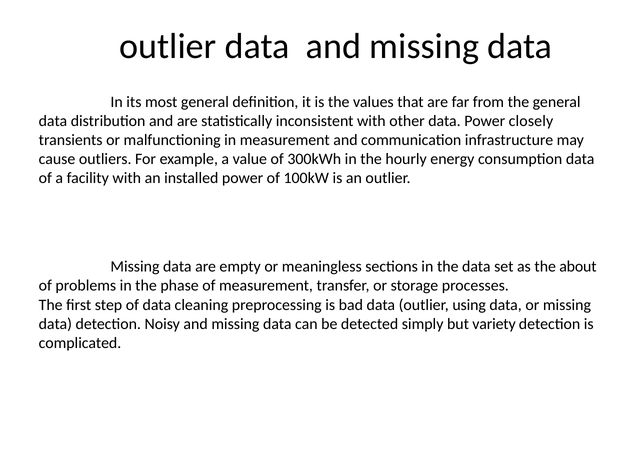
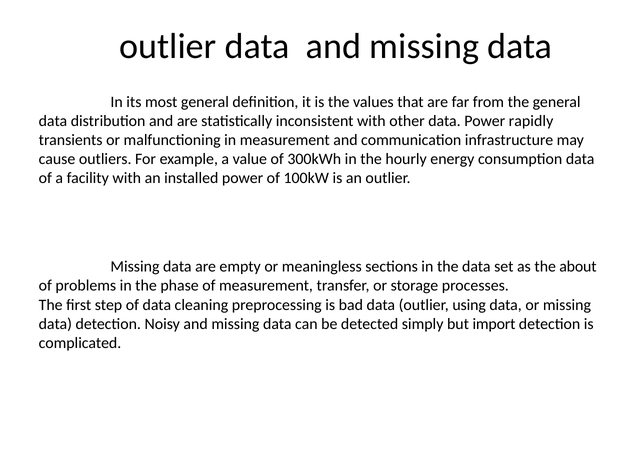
closely: closely -> rapidly (531, 121)
variety: variety -> import (494, 324)
